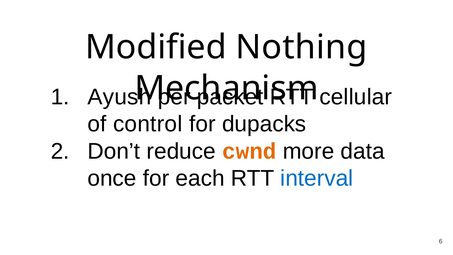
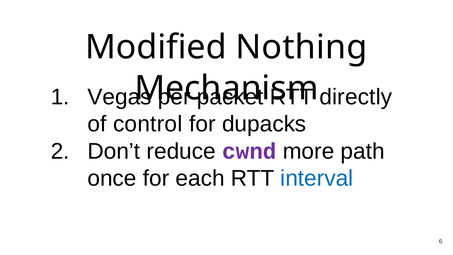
Ayush: Ayush -> Vegas (120, 97)
cellular: cellular -> directly (356, 97)
cwnd colour: orange -> purple (249, 151)
data: data -> path (363, 151)
